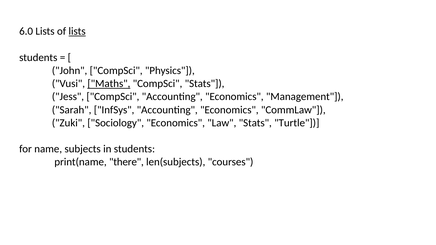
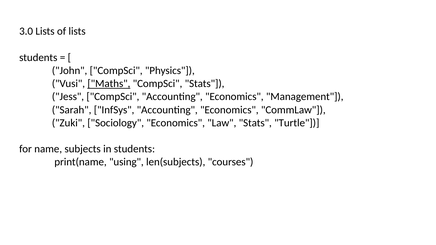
6.0: 6.0 -> 3.0 (26, 31)
lists underline: present -> none (77, 31)
there: there -> using (126, 162)
